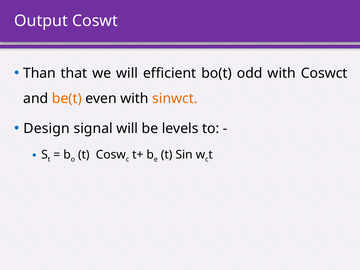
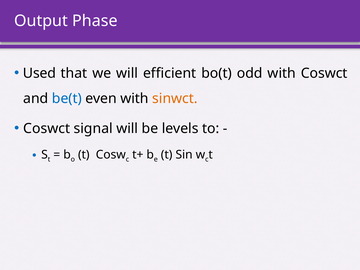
Coswt: Coswt -> Phase (95, 21)
Than: Than -> Used (40, 73)
be(t colour: orange -> blue (67, 98)
Design: Design -> Coswct (47, 129)
